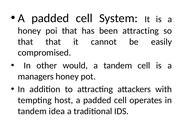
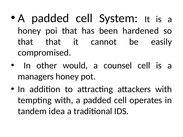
been attracting: attracting -> hardened (141, 31)
a tandem: tandem -> counsel (118, 66)
tempting host: host -> with (64, 100)
